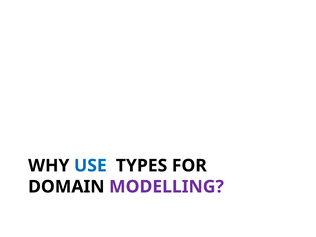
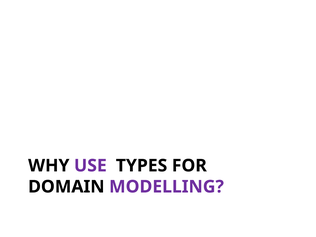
USE colour: blue -> purple (90, 166)
